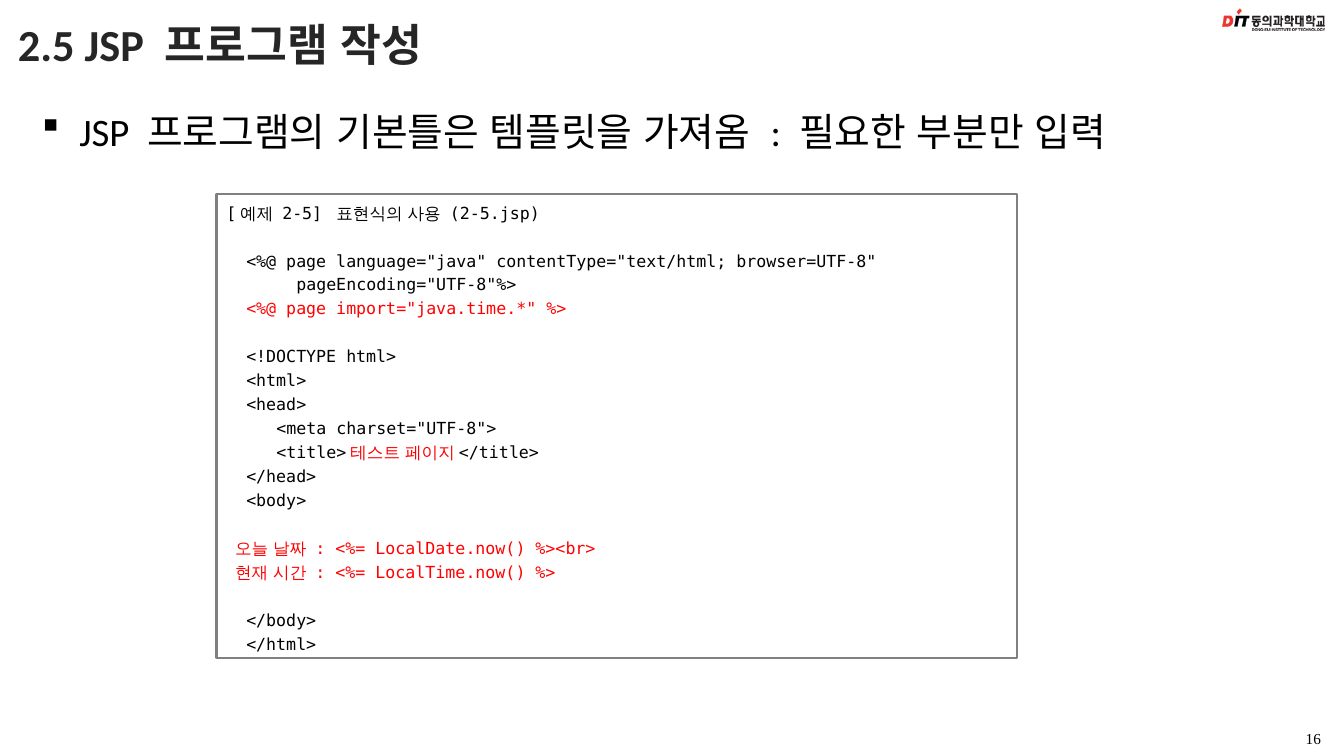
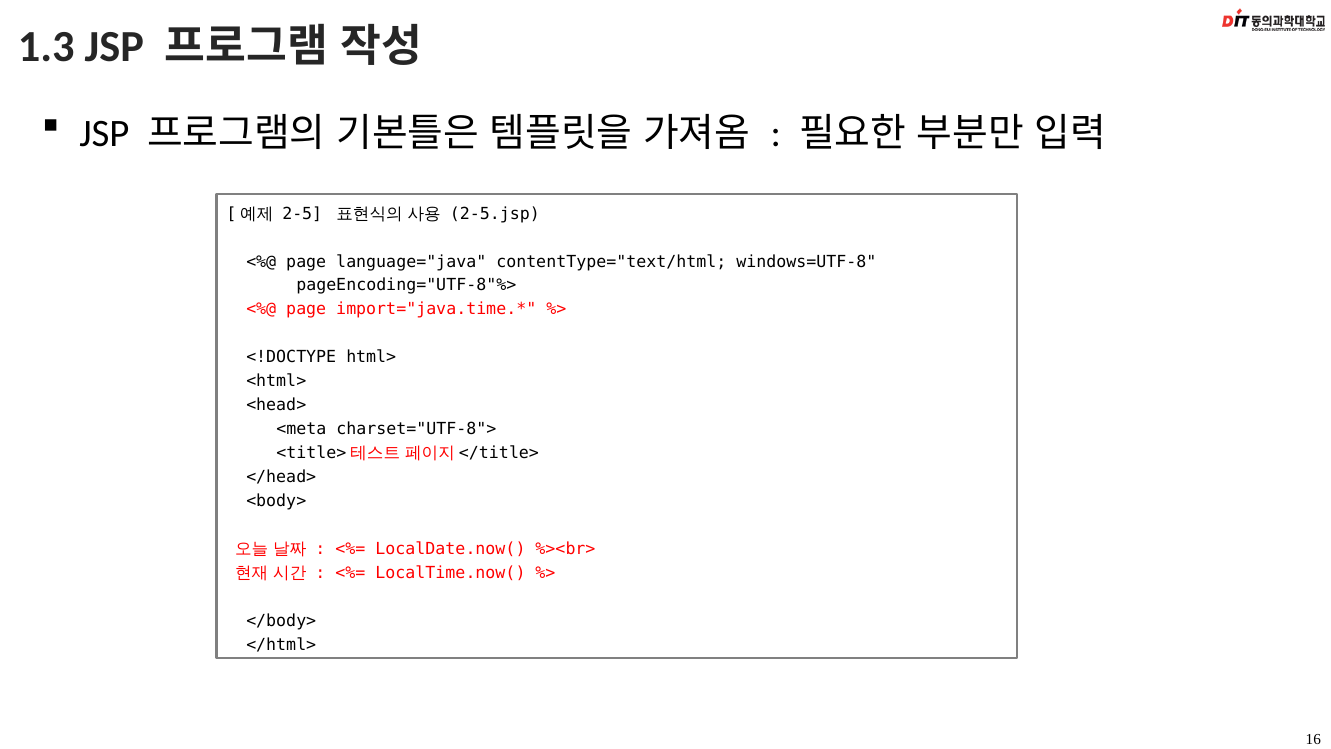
2.5: 2.5 -> 1.3 (46, 47)
browser=UTF-8: browser=UTF-8 -> windows=UTF-8 (806, 261)
